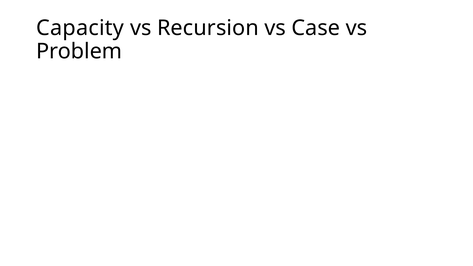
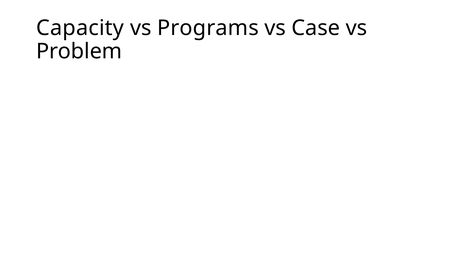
Recursion: Recursion -> Programs (208, 28)
